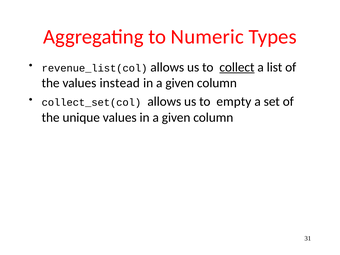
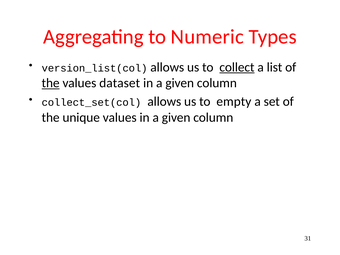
revenue_list(col: revenue_list(col -> version_list(col (95, 68)
the underline: none -> present (51, 83)
instead: instead -> dataset (120, 83)
